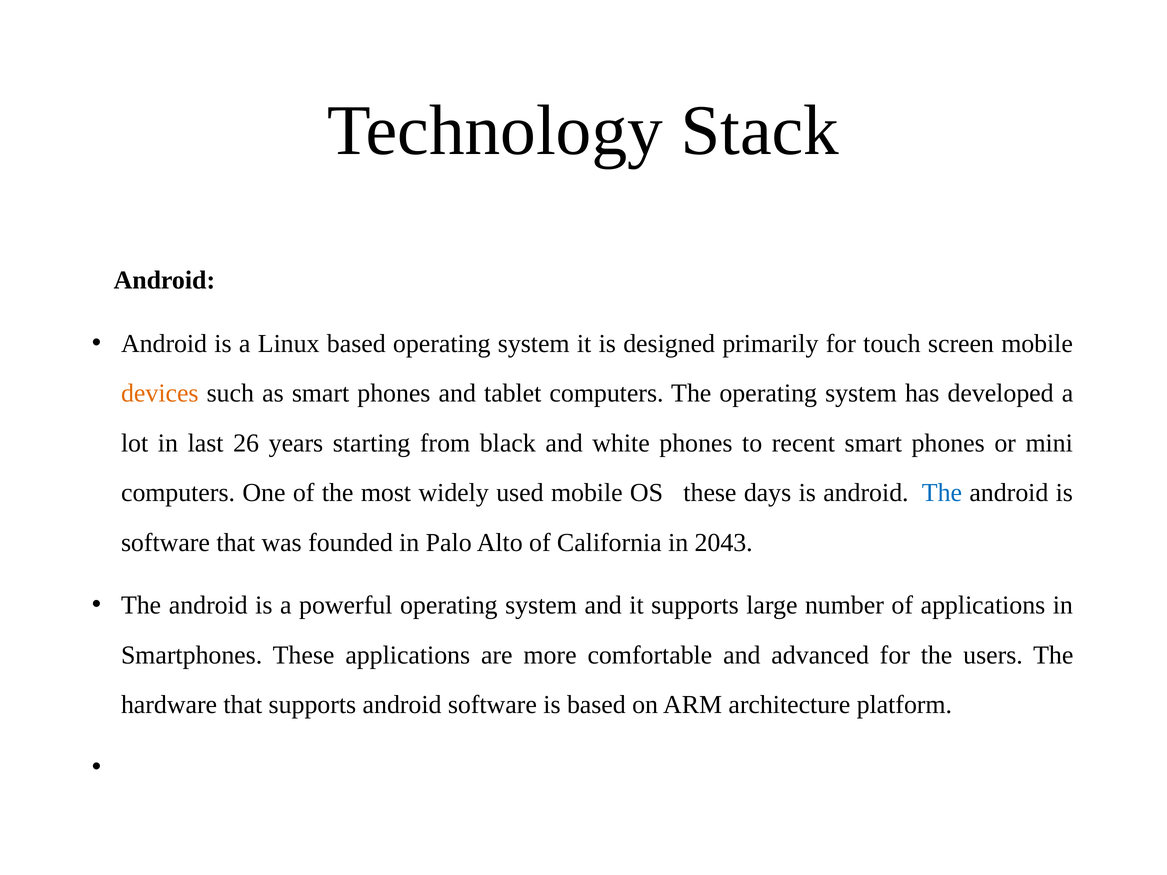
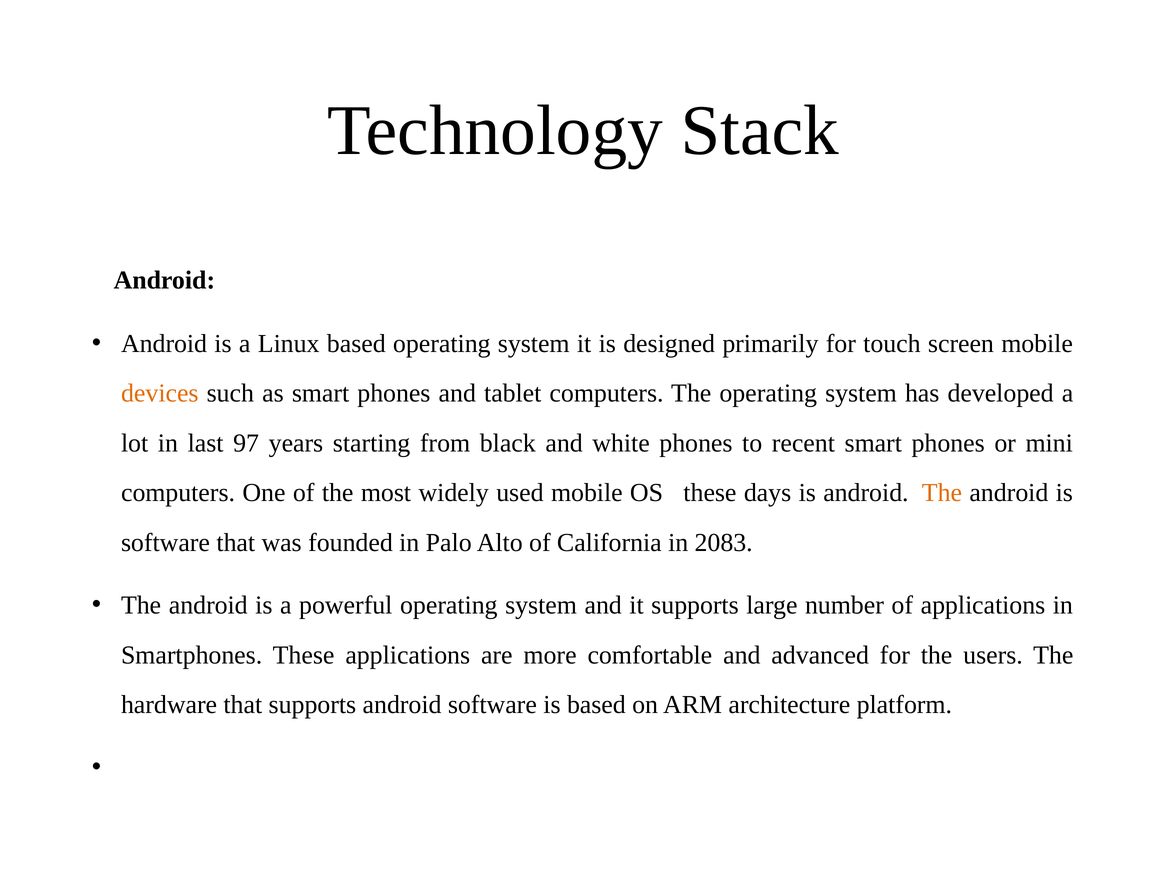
26: 26 -> 97 (246, 443)
The colour: blue -> orange (942, 493)
2043: 2043 -> 2083 (724, 543)
